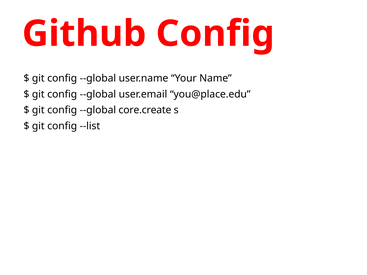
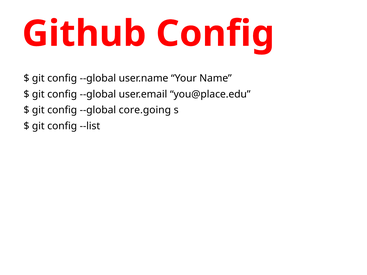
core.create: core.create -> core.going (145, 110)
